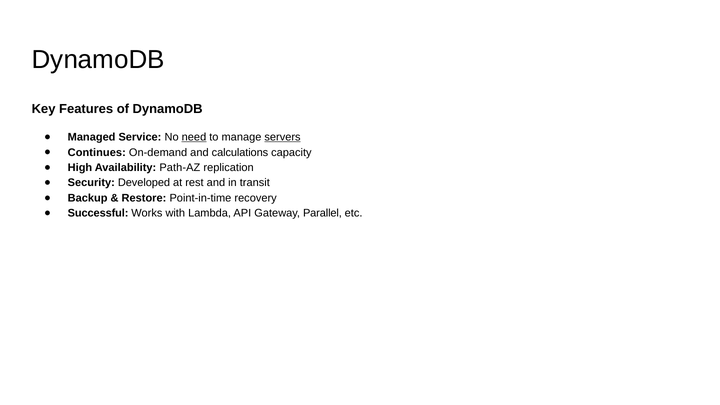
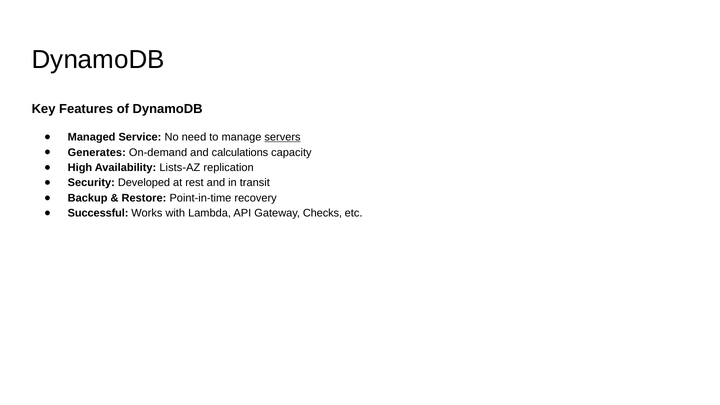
need underline: present -> none (194, 137)
Continues: Continues -> Generates (97, 152)
Path-AZ: Path-AZ -> Lists-AZ (180, 168)
Parallel: Parallel -> Checks (322, 213)
